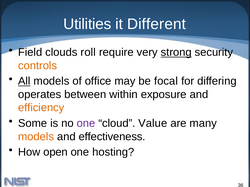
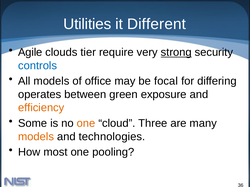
Field: Field -> Agile (30, 52)
roll: roll -> tier (88, 52)
controls colour: orange -> blue (38, 66)
All underline: present -> none (24, 81)
within: within -> green (124, 95)
one colour: purple -> orange (86, 124)
Value: Value -> Three (153, 124)
effectiveness: effectiveness -> technologies (112, 137)
open: open -> most (55, 152)
hosting: hosting -> pooling (113, 152)
